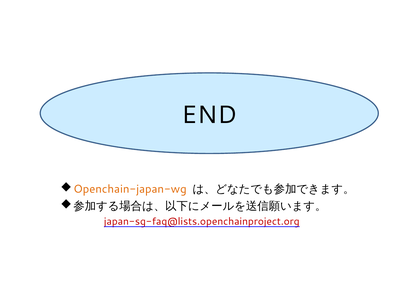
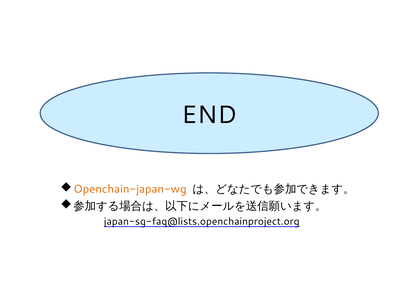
japan-sg-faq@lists.openchainproject.org colour: red -> black (202, 221)
